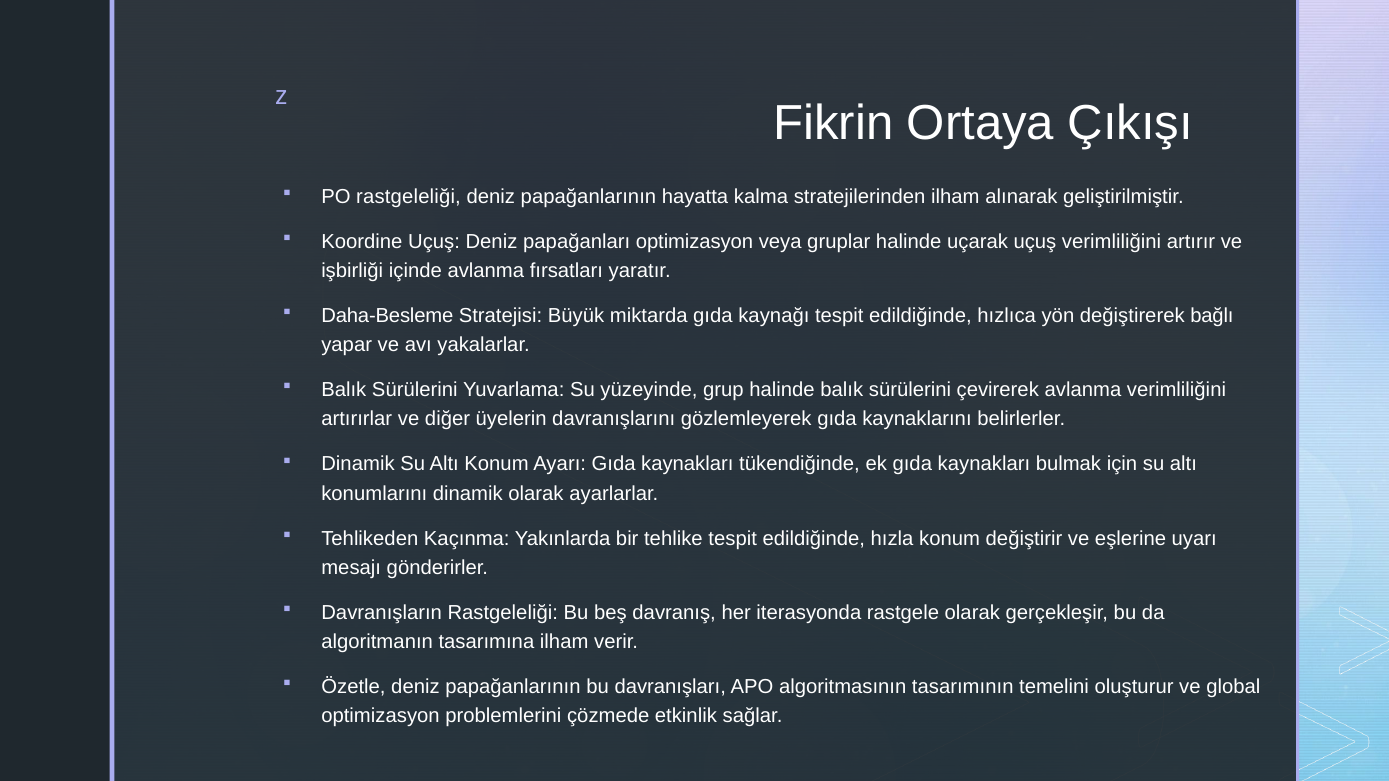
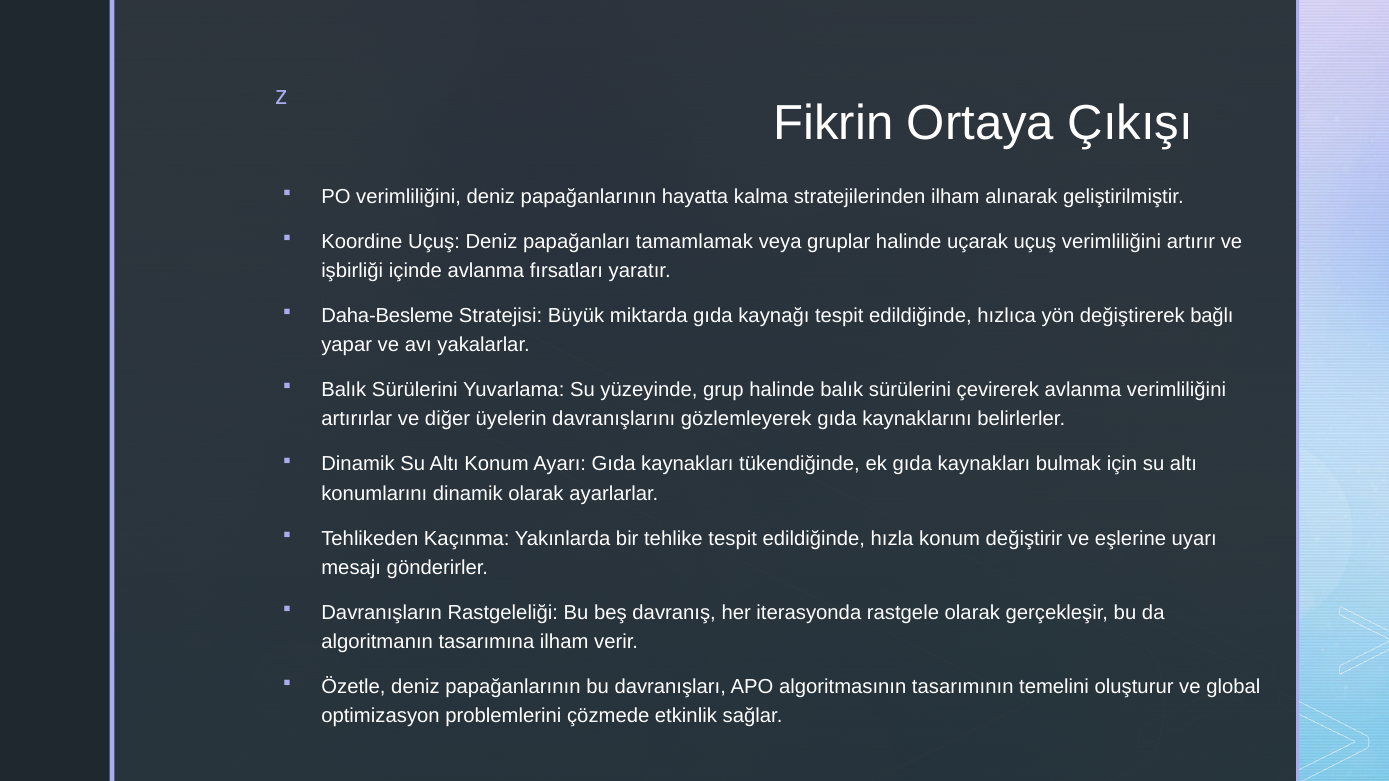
PO rastgeleliği: rastgeleliği -> verimliliğini (409, 197)
papağanları optimizasyon: optimizasyon -> tamamlamak (694, 242)
